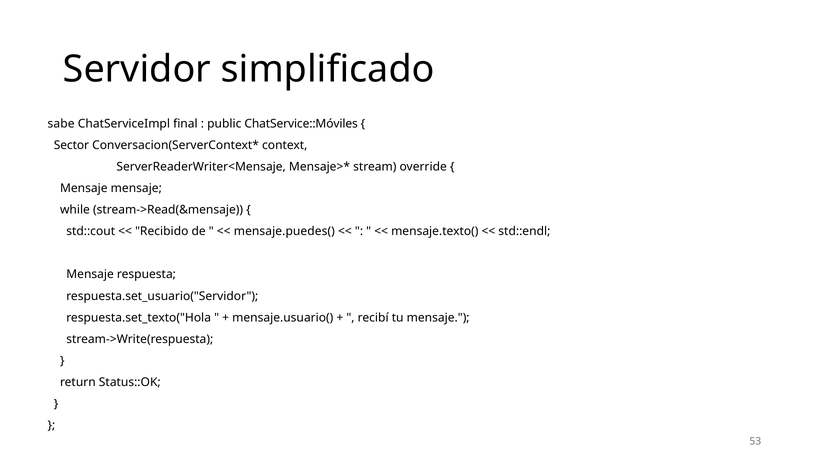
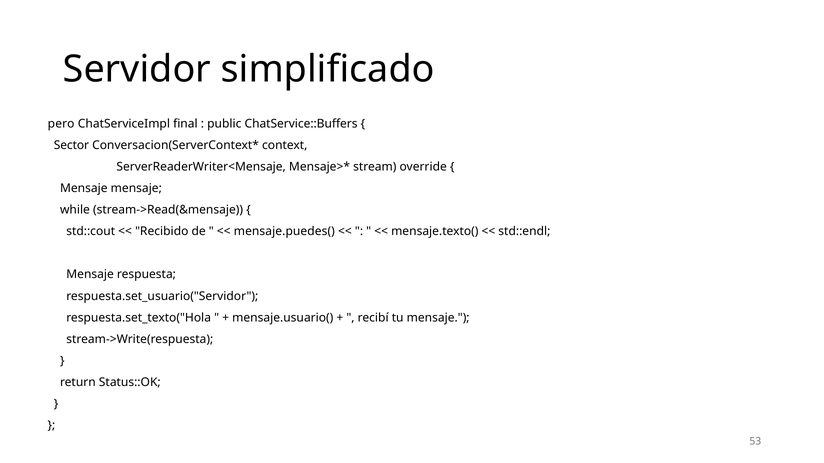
sabe: sabe -> pero (61, 124)
ChatService::Móviles: ChatService::Móviles -> ChatService::Buffers (301, 124)
